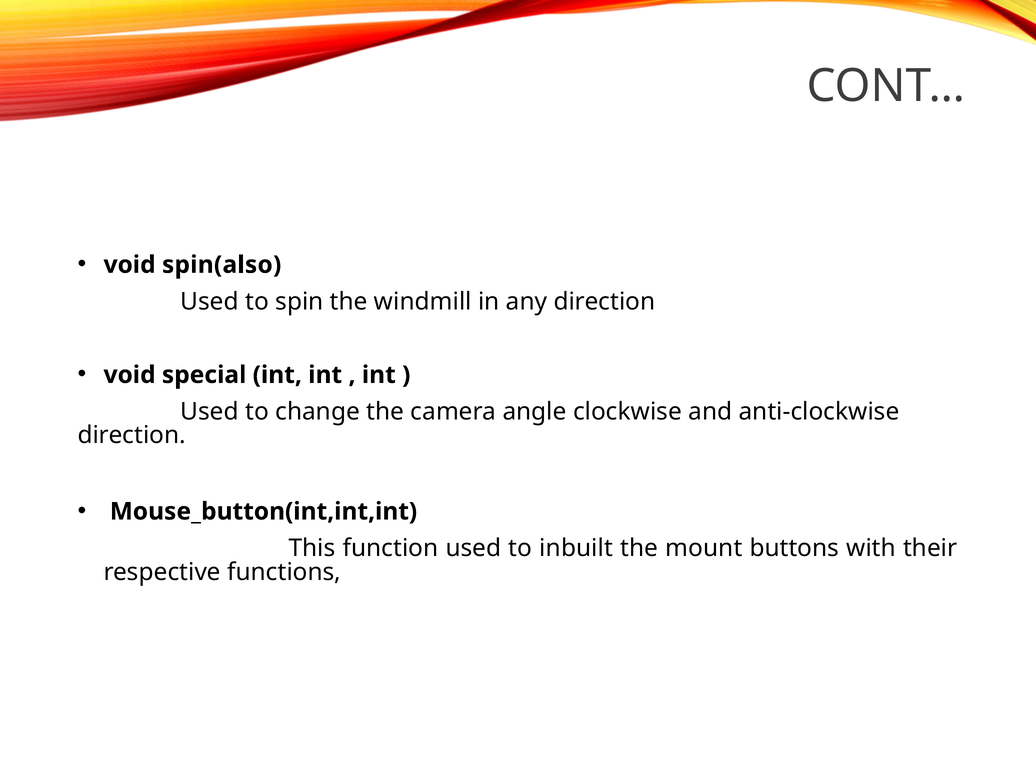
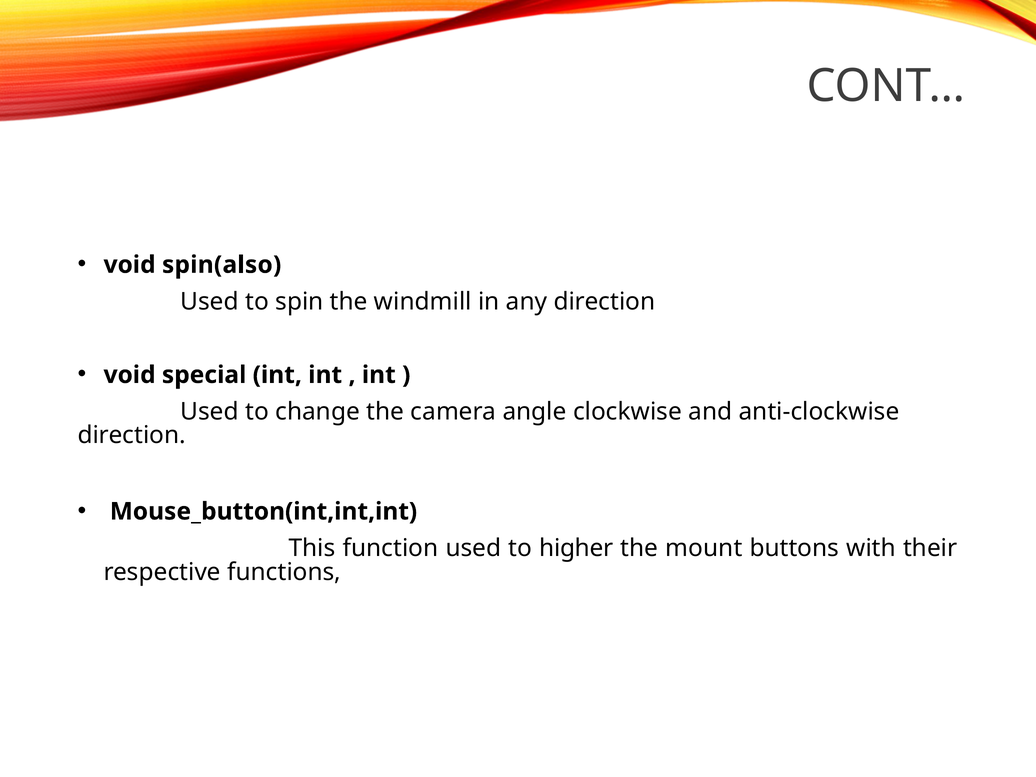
inbuilt: inbuilt -> higher (576, 548)
